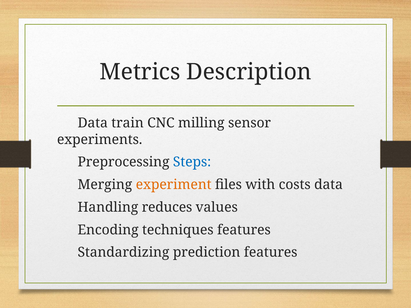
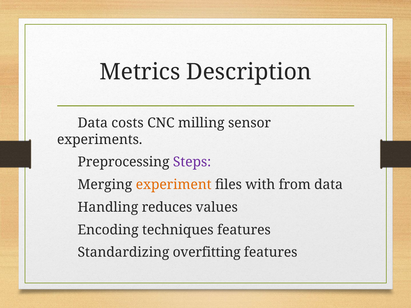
train: train -> costs (128, 123)
Steps colour: blue -> purple (192, 162)
costs: costs -> from (295, 185)
prediction: prediction -> overfitting (207, 253)
